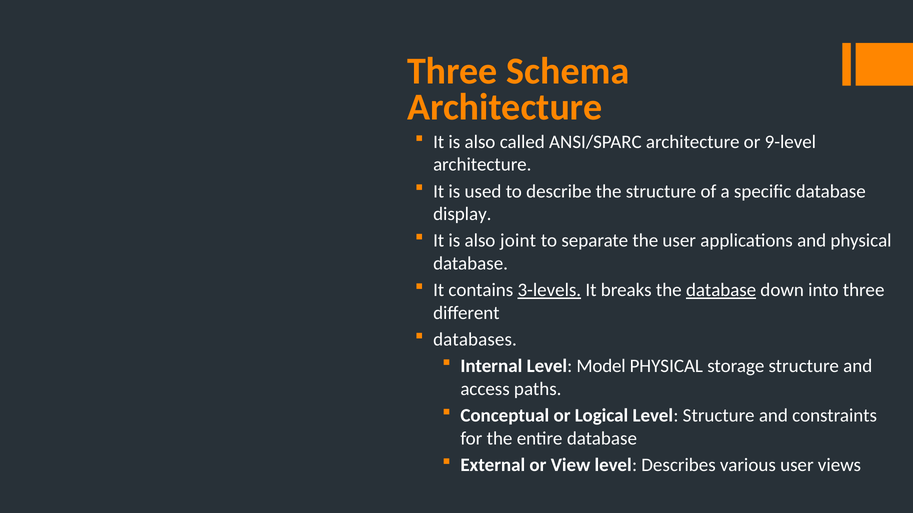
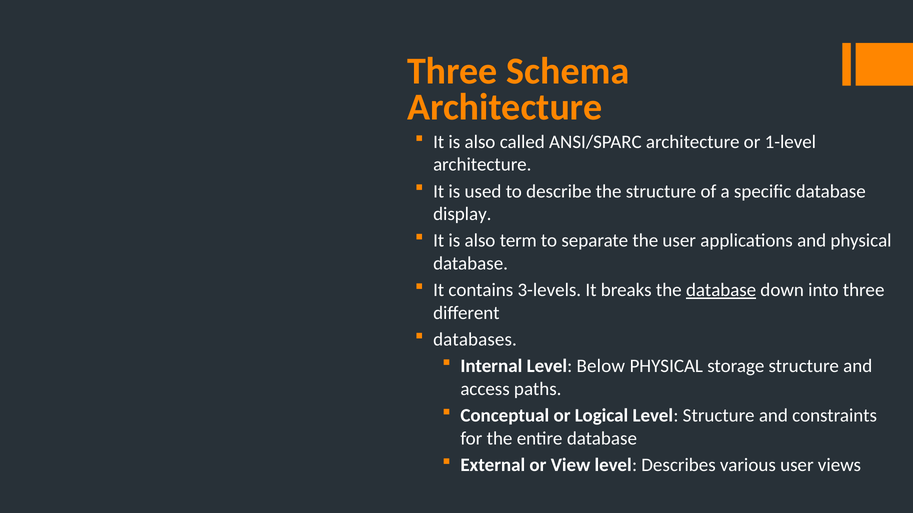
9-level: 9-level -> 1-level (790, 142)
joint: joint -> term (518, 241)
3-levels underline: present -> none (549, 290)
Model: Model -> Below (601, 367)
